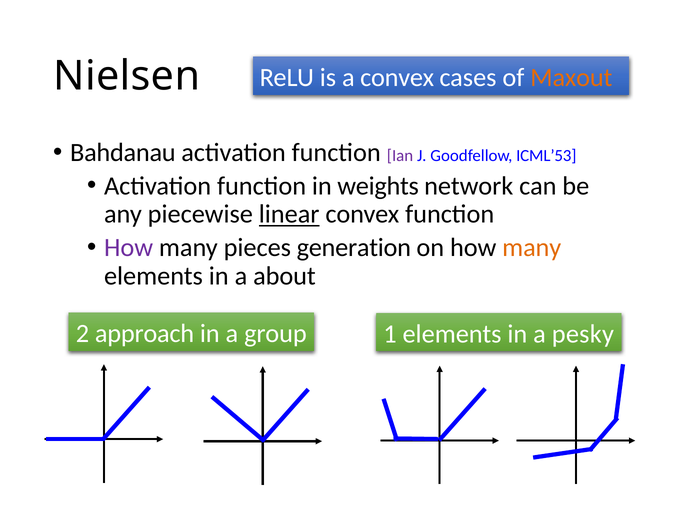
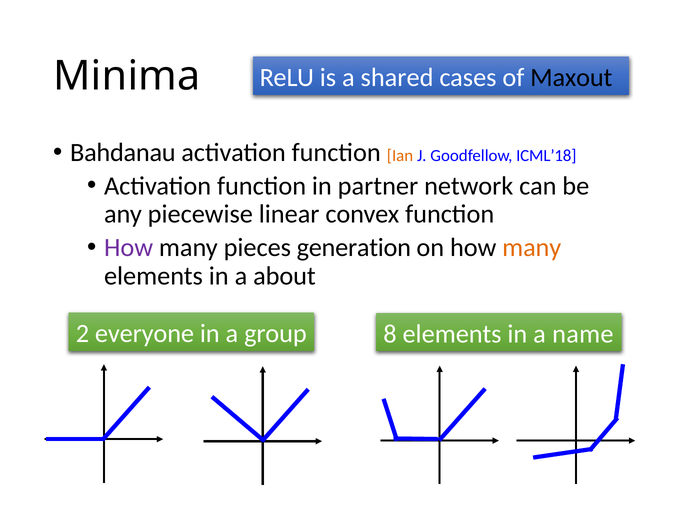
Nielsen: Nielsen -> Minima (127, 76)
a convex: convex -> shared (397, 78)
Maxout colour: orange -> black (571, 78)
Ian colour: purple -> orange (400, 156)
ICML’53: ICML’53 -> ICML’18 (546, 156)
weights: weights -> partner (378, 186)
linear underline: present -> none (289, 214)
approach: approach -> everyone (145, 334)
1: 1 -> 8 (390, 334)
pesky: pesky -> name (583, 334)
